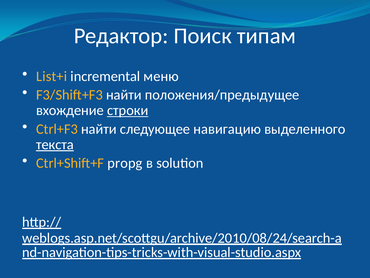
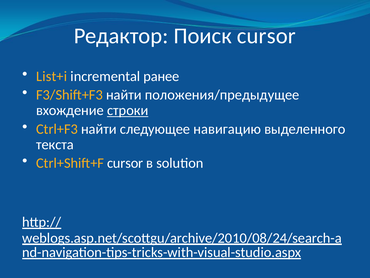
Поиск типам: типам -> cursor (266, 36)
меню: меню -> ранее (161, 76)
текста underline: present -> none (55, 144)
Ctrl+Shift+F propg: propg -> cursor (125, 163)
